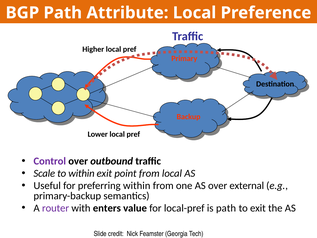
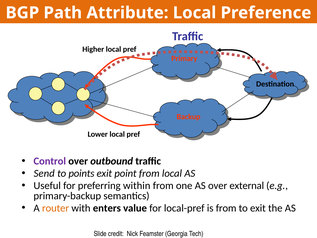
Scale: Scale -> Send (44, 173)
to within: within -> points (81, 173)
router colour: purple -> orange (56, 208)
is path: path -> from (226, 208)
